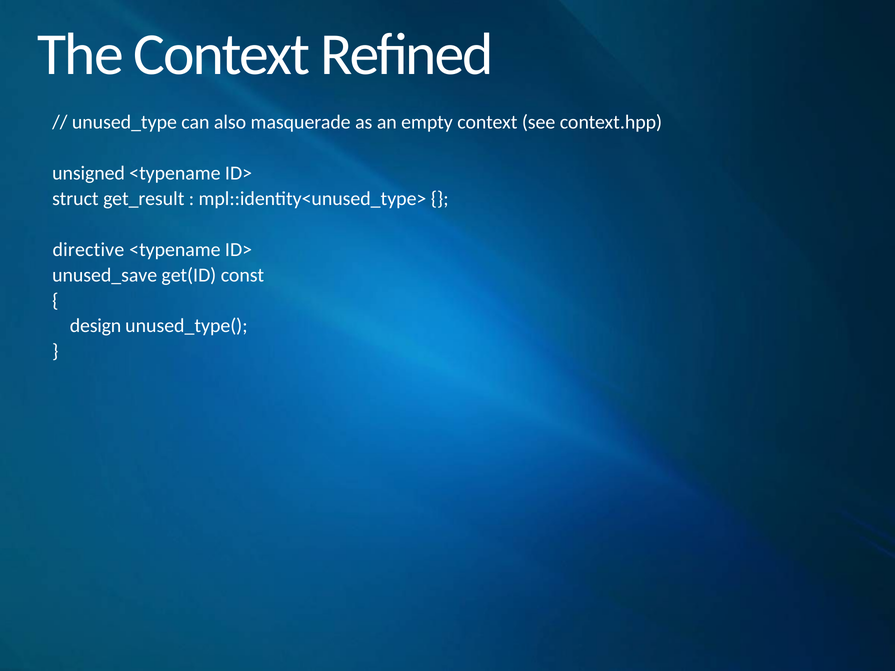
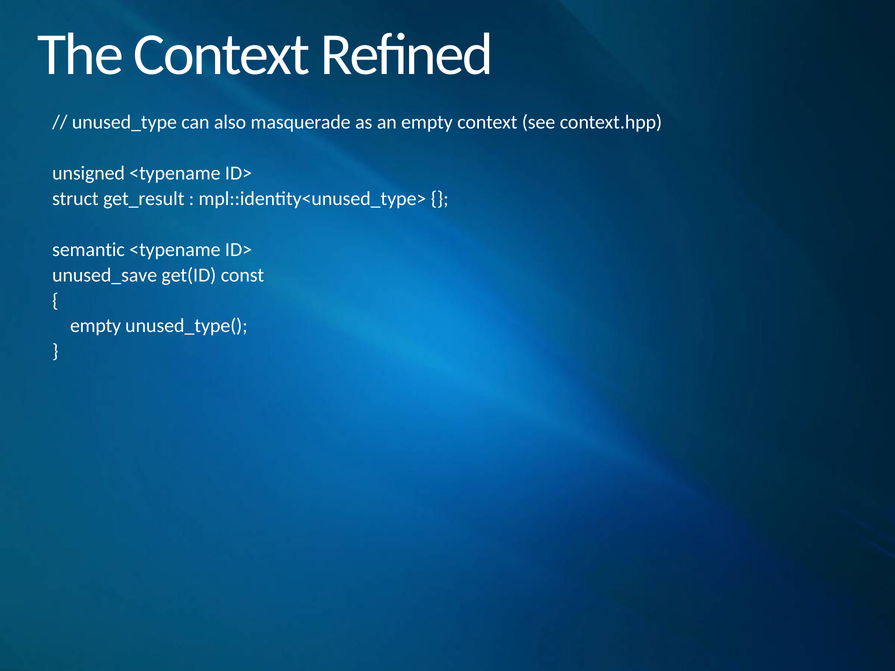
directive: directive -> semantic (89, 250)
design: design -> empty (96, 326)
